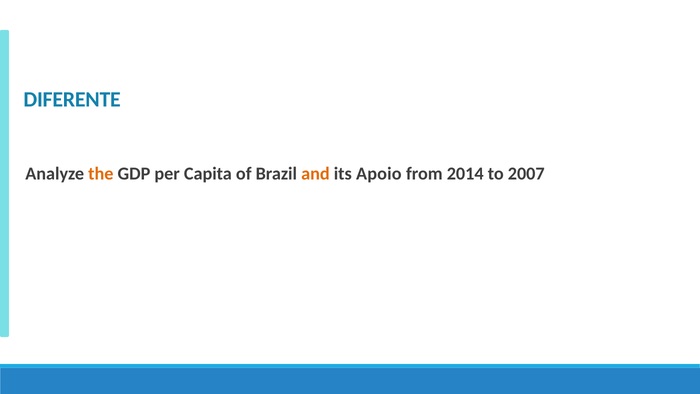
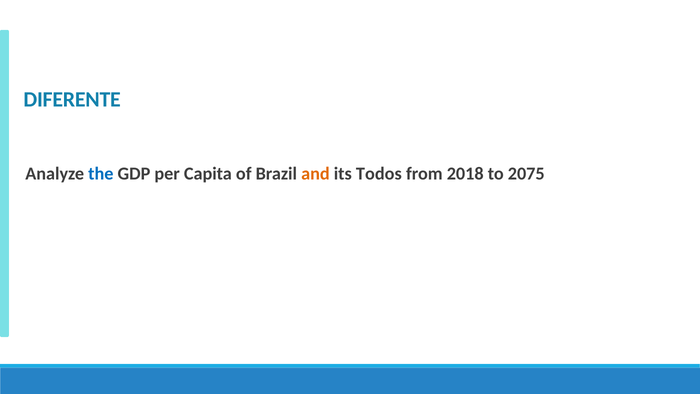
the colour: orange -> blue (101, 173)
Apoio: Apoio -> Todos (379, 173)
2014: 2014 -> 2018 (465, 173)
2007: 2007 -> 2075 (526, 173)
